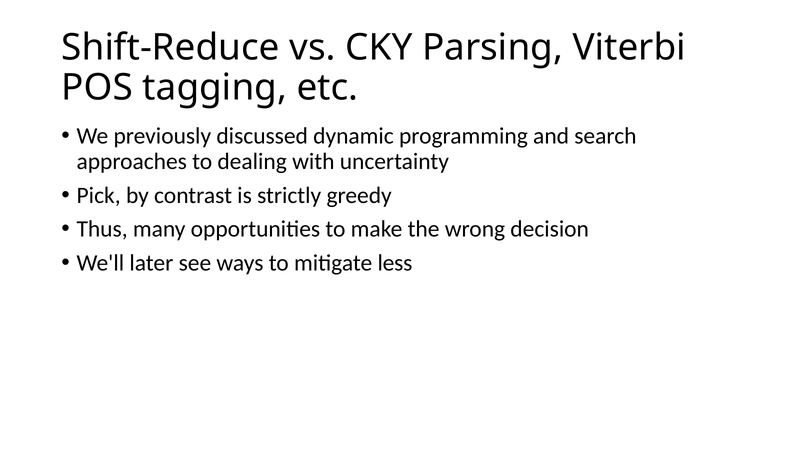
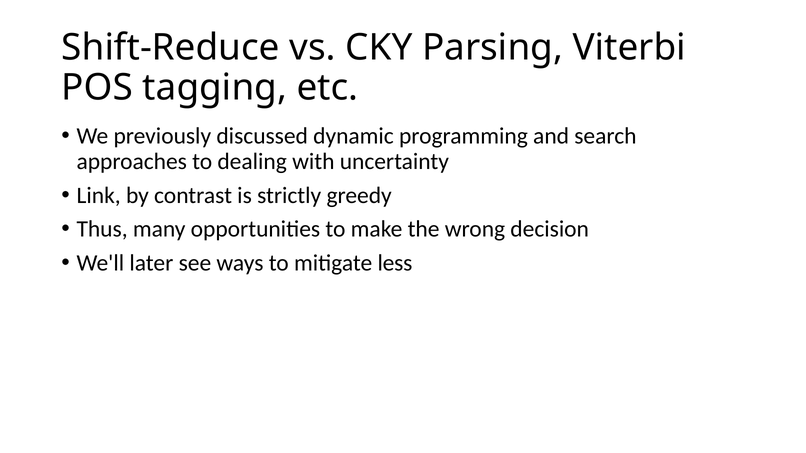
Pick: Pick -> Link (99, 195)
